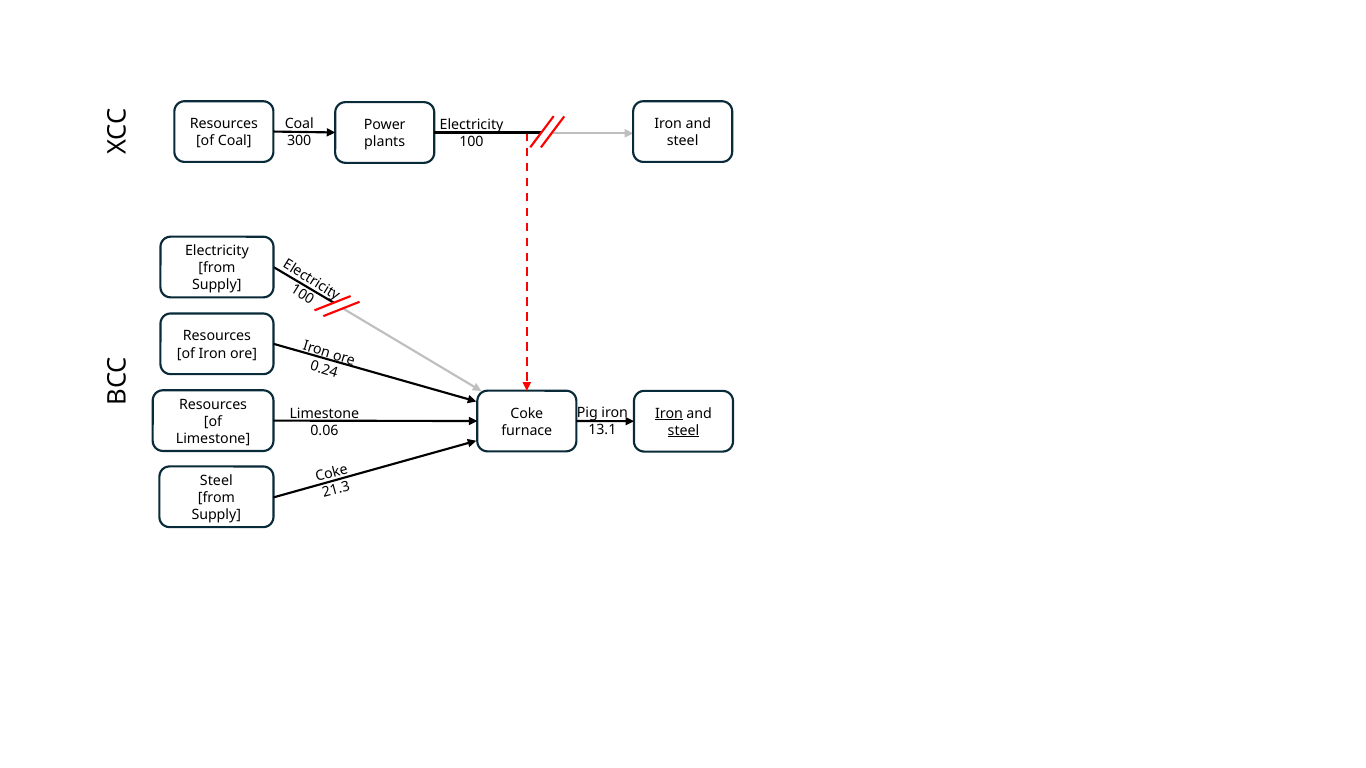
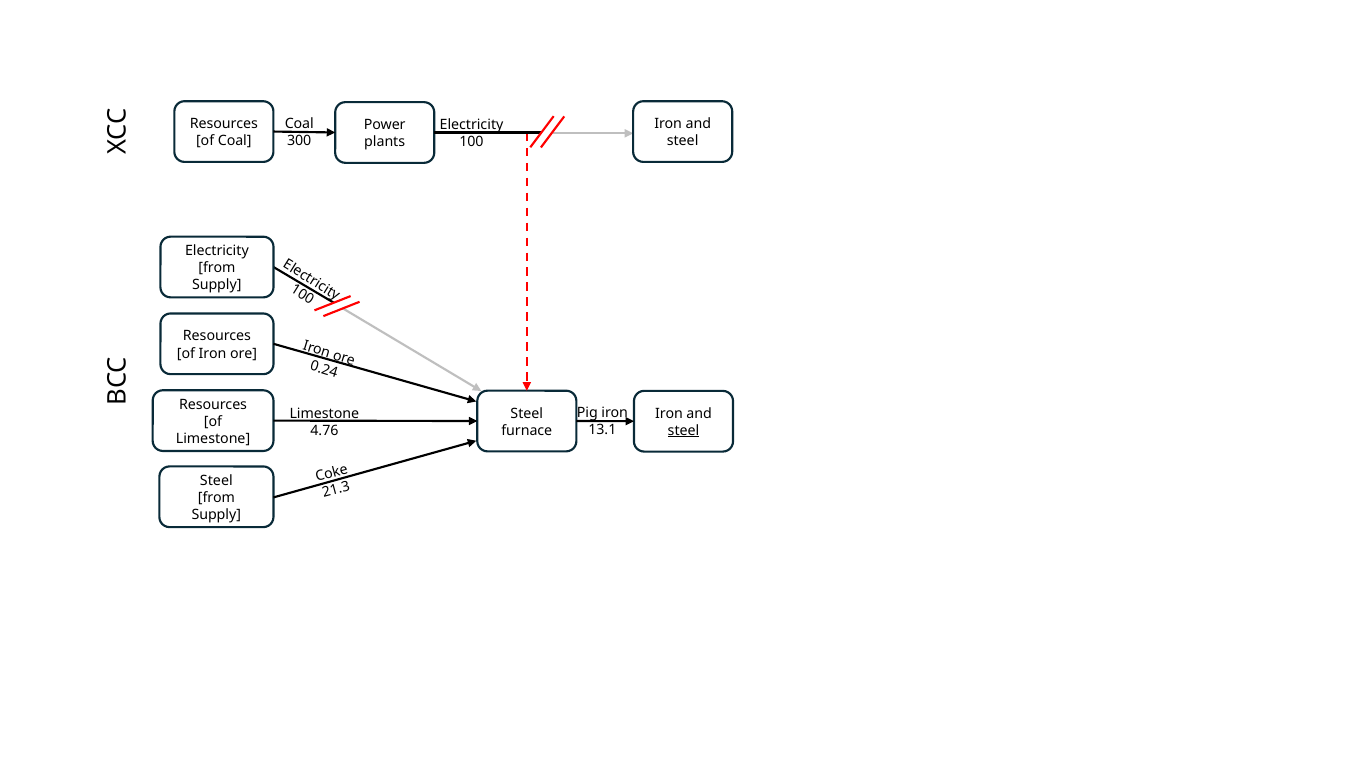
Coke: Coke -> Steel (527, 414)
Iron underline: present -> none (669, 414)
0.06: 0.06 -> 4.76 (324, 431)
